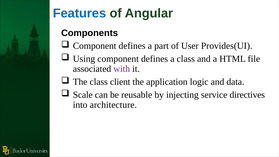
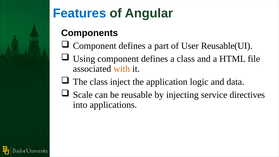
Provides(UI: Provides(UI -> Reusable(UI (227, 46)
with colour: purple -> orange (122, 69)
client: client -> inject (120, 82)
architecture: architecture -> applications (113, 105)
